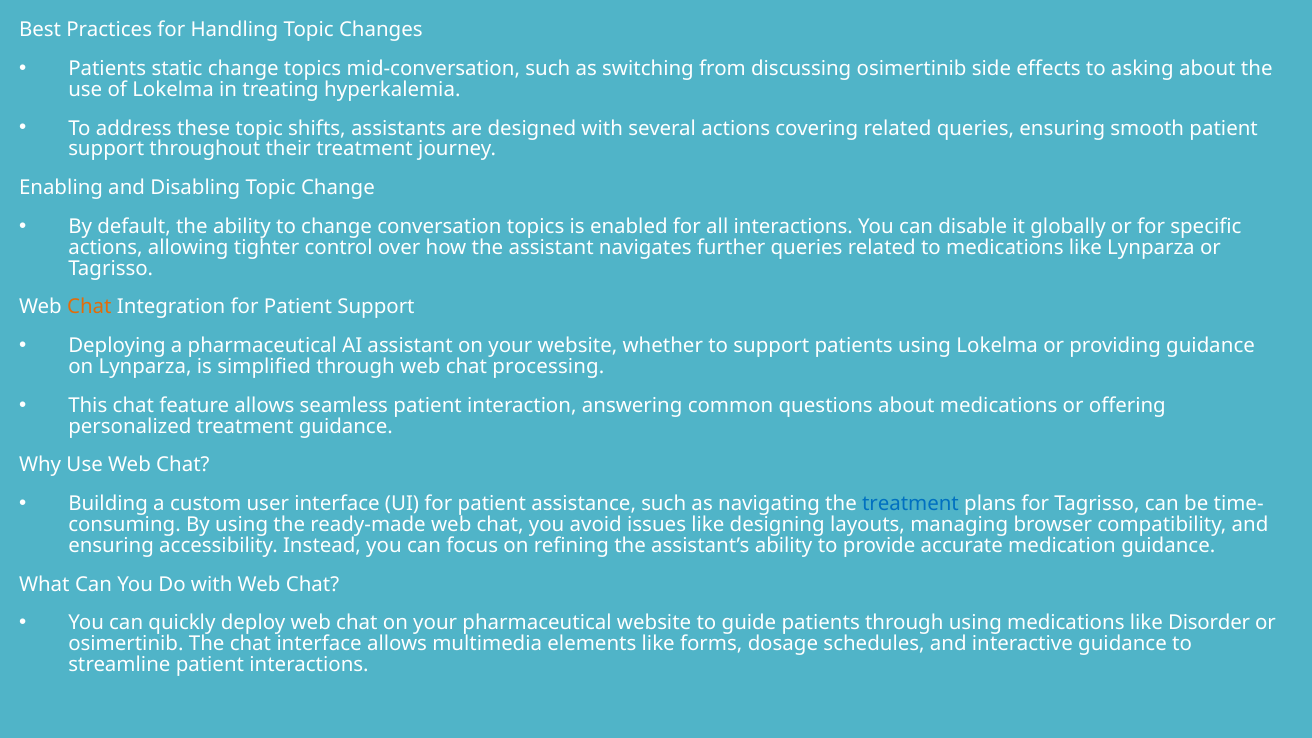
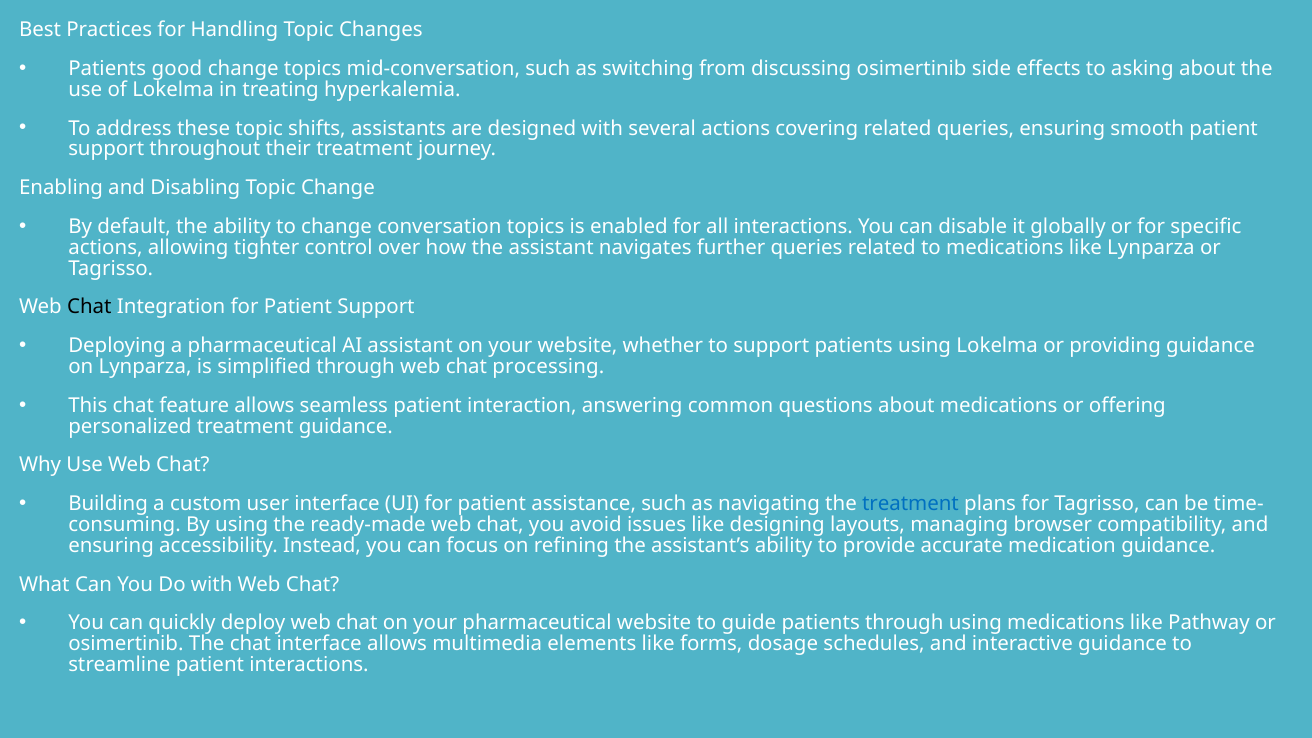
static: static -> good (177, 69)
Chat colour: orange -> black (89, 307)
Disorder: Disorder -> Pathway (1209, 623)
